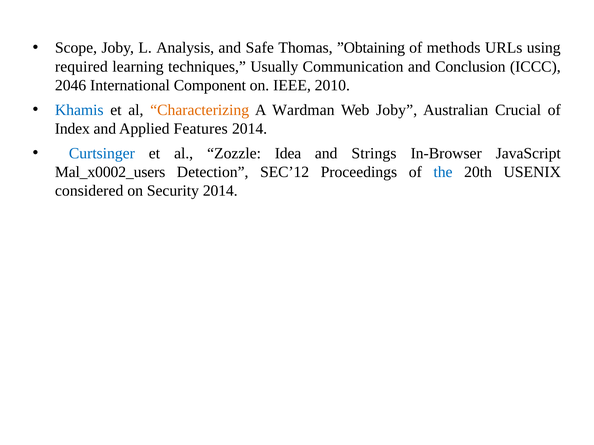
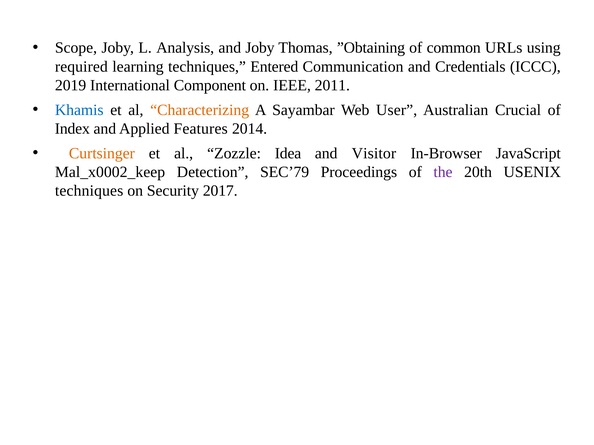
and Safe: Safe -> Joby (260, 48)
methods: methods -> common (454, 48)
Usually: Usually -> Entered (274, 67)
Conclusion: Conclusion -> Credentials (470, 67)
2046: 2046 -> 2019 (71, 85)
2010: 2010 -> 2011 (332, 85)
Wardman: Wardman -> Sayambar (303, 110)
Web Joby: Joby -> User (397, 110)
Curtsinger colour: blue -> orange (102, 153)
Strings: Strings -> Visitor (374, 153)
Mal_x0002_users: Mal_x0002_users -> Mal_x0002_keep (110, 172)
SEC’12: SEC’12 -> SEC’79 (285, 172)
the colour: blue -> purple (443, 172)
considered: considered -> techniques (89, 191)
Security 2014: 2014 -> 2017 (220, 191)
